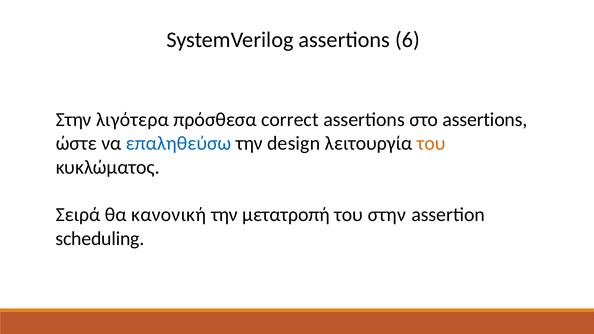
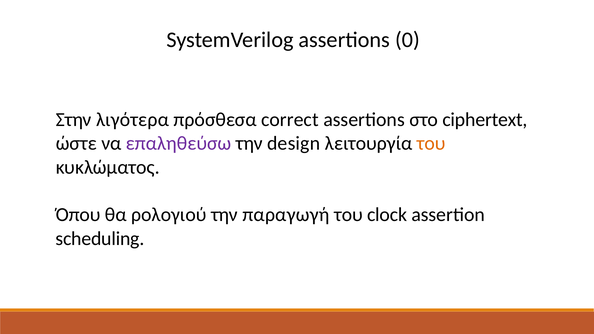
6: 6 -> 0 (408, 40)
στο assertions: assertions -> ciphertext (485, 120)
επαληθεύσω colour: blue -> purple (179, 143)
Σειρά: Σειρά -> Όπου (78, 215)
κανονική: κανονική -> ρολογιού (169, 215)
μετατροπή: μετατροπή -> παραγωγή (286, 215)
του στην: στην -> clock (387, 215)
